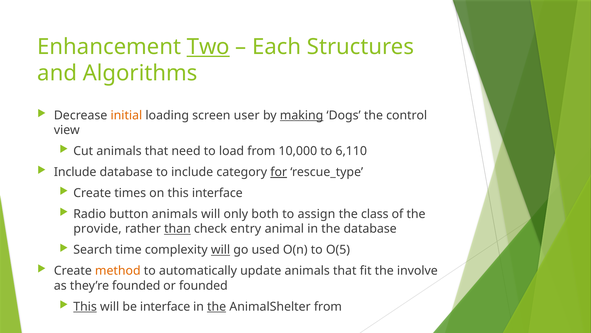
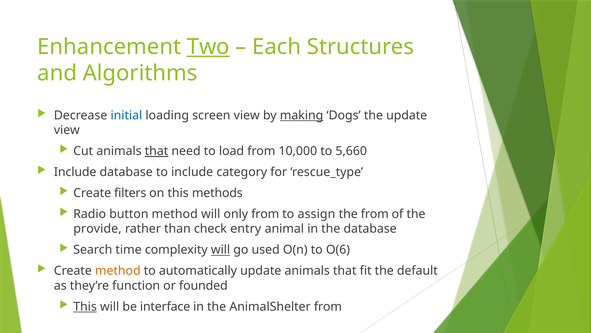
initial colour: orange -> blue (126, 115)
screen user: user -> view (247, 115)
the control: control -> update (407, 115)
that underline: none -> present (156, 151)
6,110: 6,110 -> 5,660 (351, 151)
for underline: present -> none (279, 172)
times: times -> filters (130, 193)
this interface: interface -> methods (217, 193)
button animals: animals -> method (175, 214)
only both: both -> from (265, 214)
the class: class -> from (375, 214)
than underline: present -> none (177, 229)
O(5: O(5 -> O(6 (338, 249)
involve: involve -> default (417, 270)
they’re founded: founded -> function (136, 285)
the underline: present -> none (217, 306)
